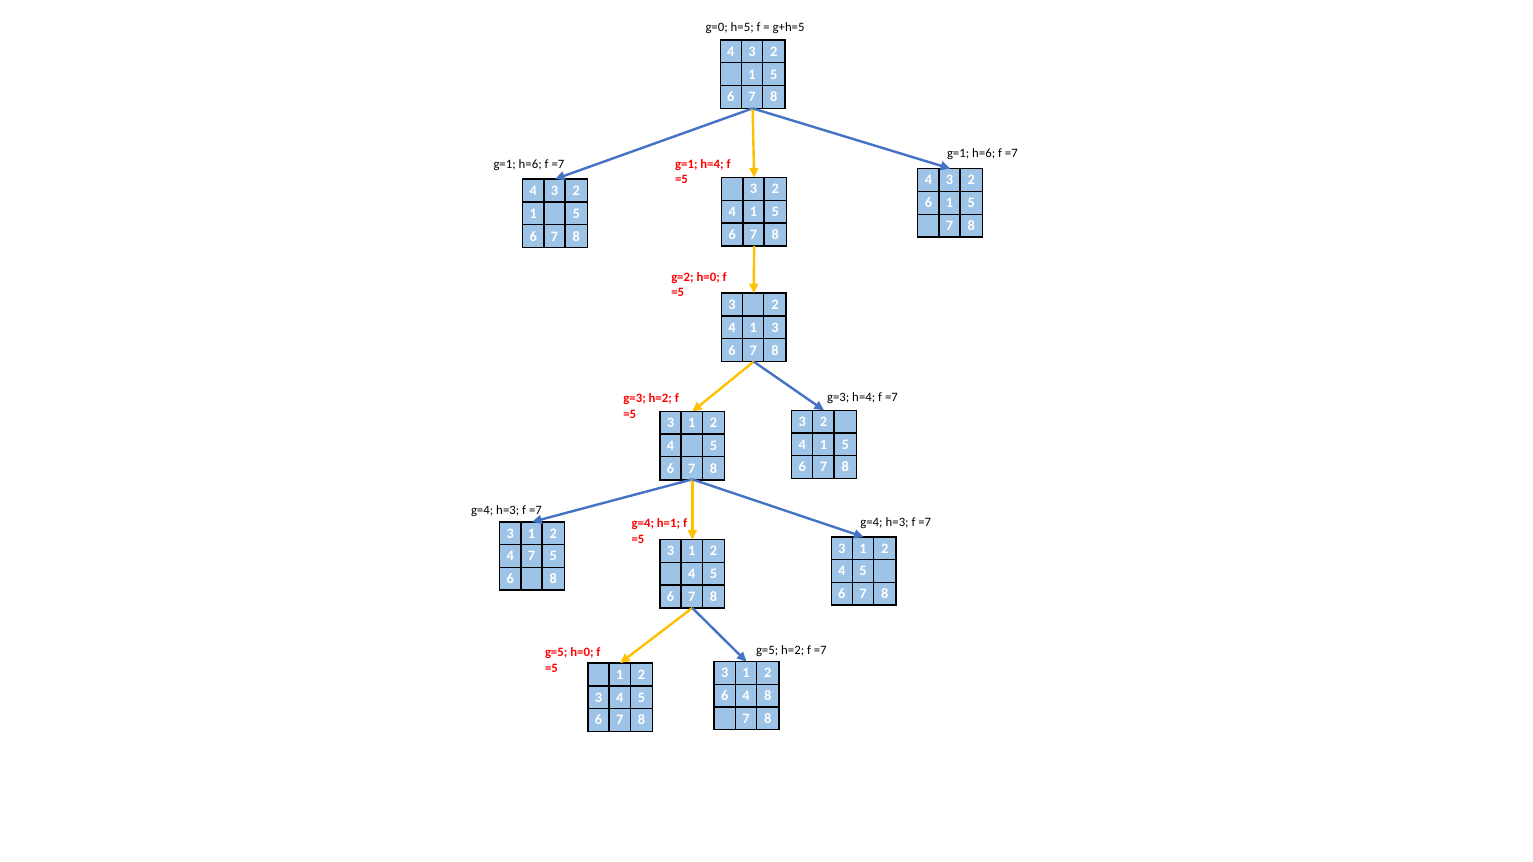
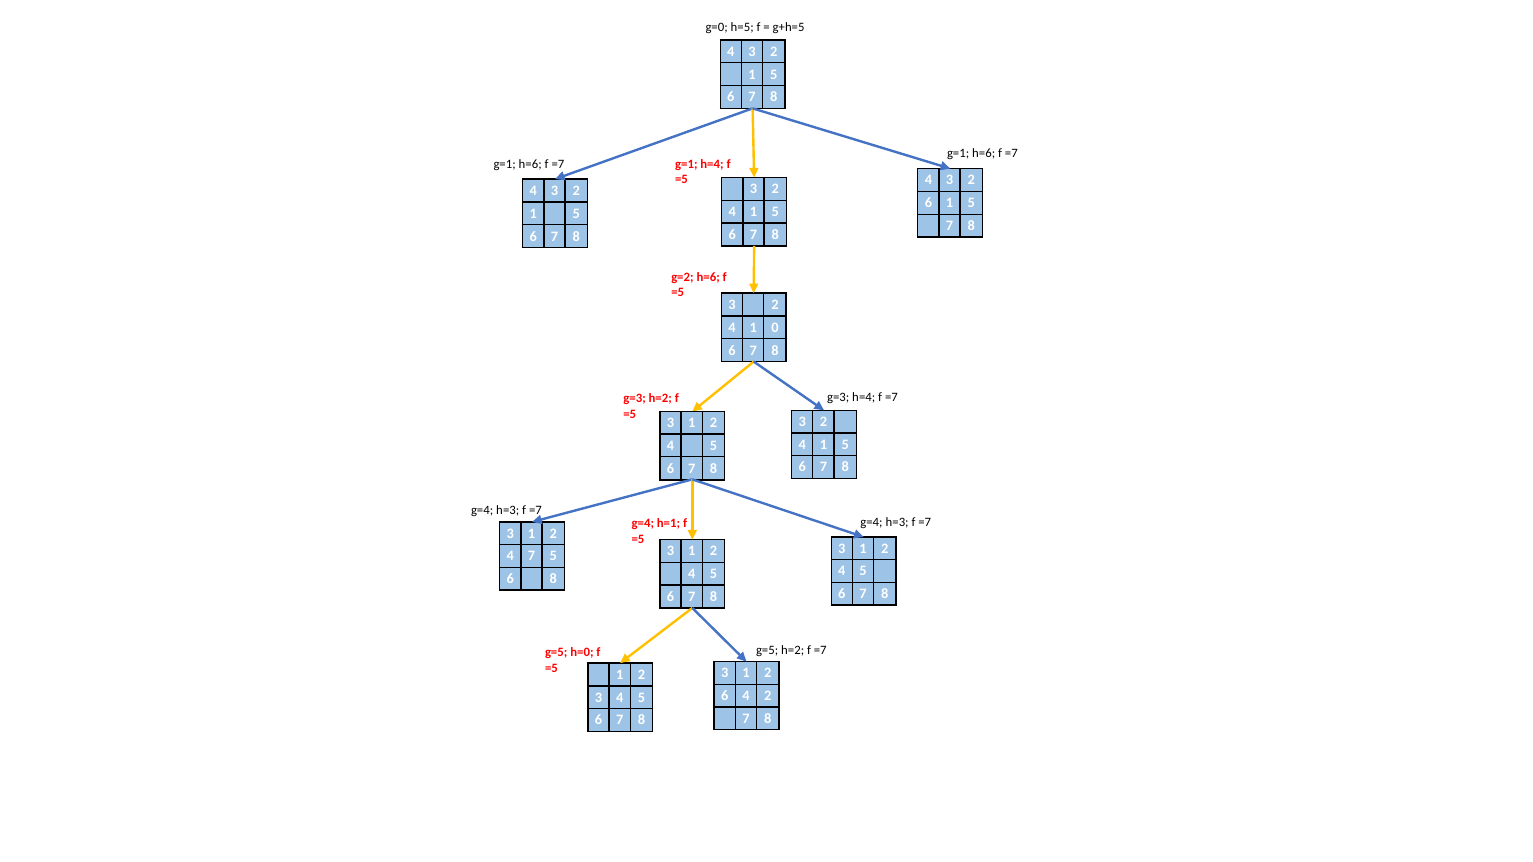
g=2 h=0: h=0 -> h=6 (708, 277)
1 3: 3 -> 0 (775, 328)
4 8: 8 -> 2 (768, 696)
